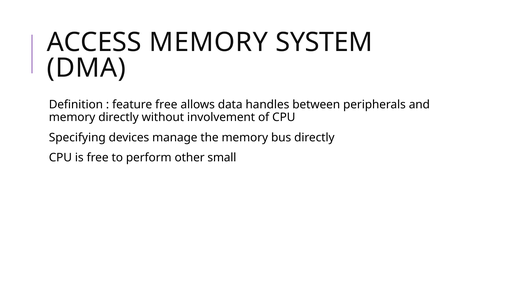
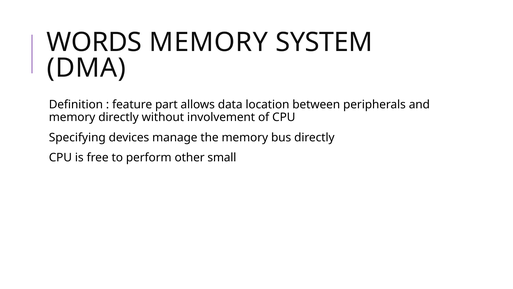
ACCESS: ACCESS -> WORDS (94, 42)
feature free: free -> part (166, 104)
handles: handles -> location (267, 104)
